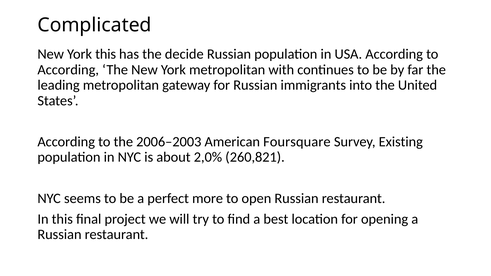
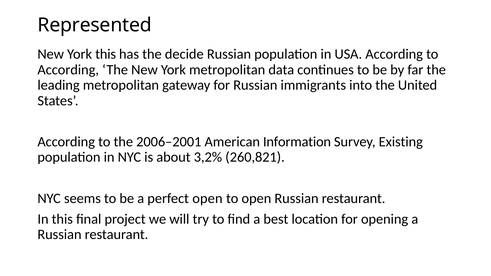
Complicated: Complicated -> Represented (95, 25)
with: with -> data (281, 70)
2006–2003: 2006–2003 -> 2006–2001 (169, 142)
Foursquare: Foursquare -> Information (297, 142)
2,0%: 2,0% -> 3,2% (208, 157)
perfect more: more -> open (207, 199)
